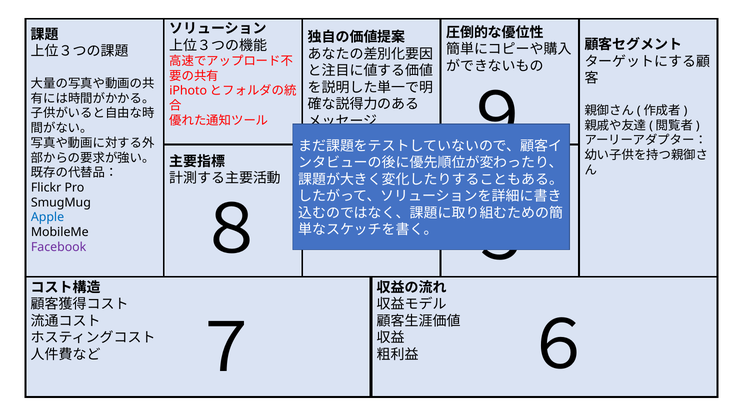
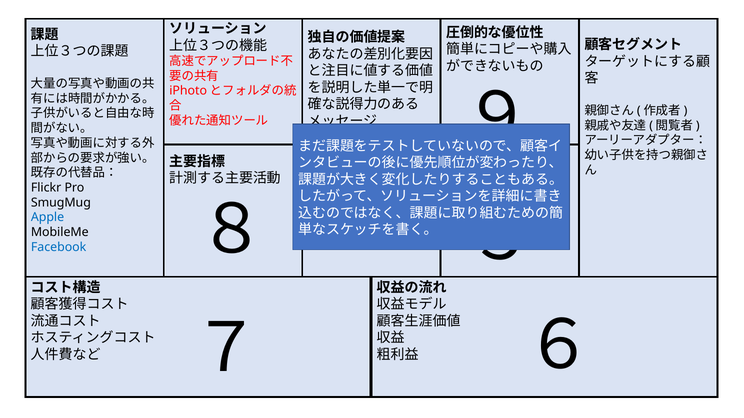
Facebook colour: purple -> blue (59, 247)
